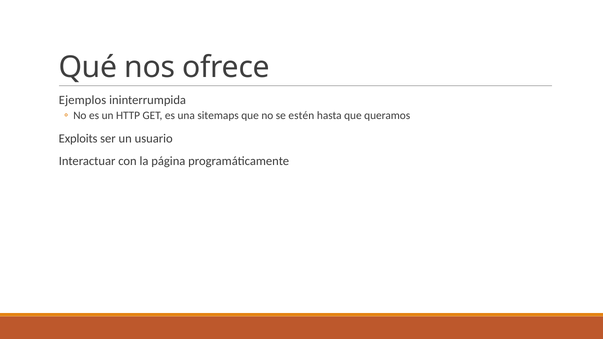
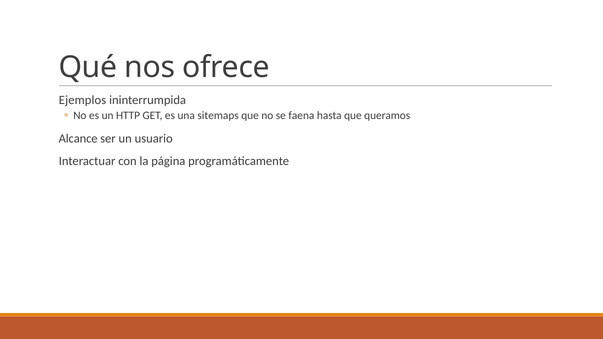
estén: estén -> faena (301, 116)
Exploits: Exploits -> Alcance (78, 139)
